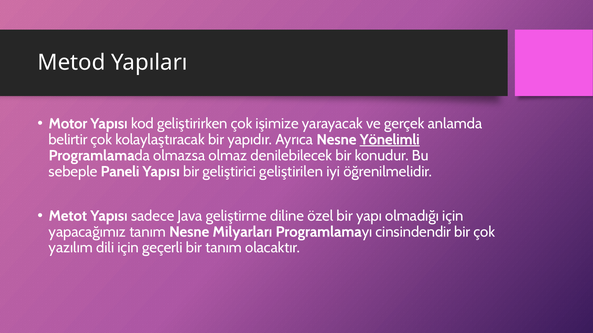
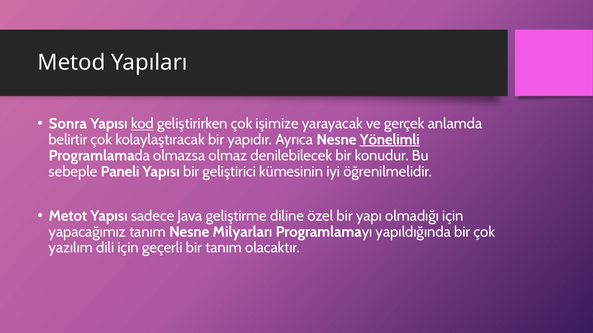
Motor: Motor -> Sonra (68, 124)
kod underline: none -> present (142, 124)
geliştirilen: geliştirilen -> kümesinin (291, 172)
cinsindendir: cinsindendir -> yapıldığında (413, 232)
